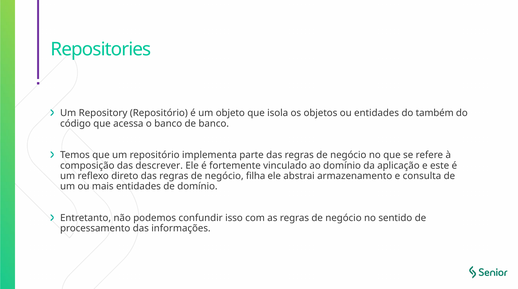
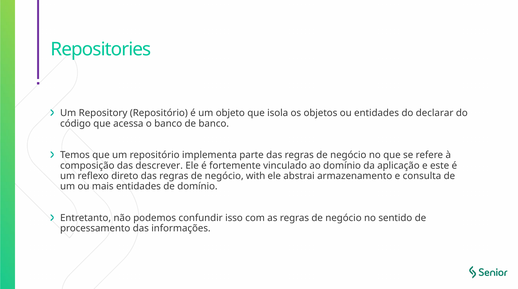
também: também -> declarar (435, 113)
filha: filha -> with (256, 176)
